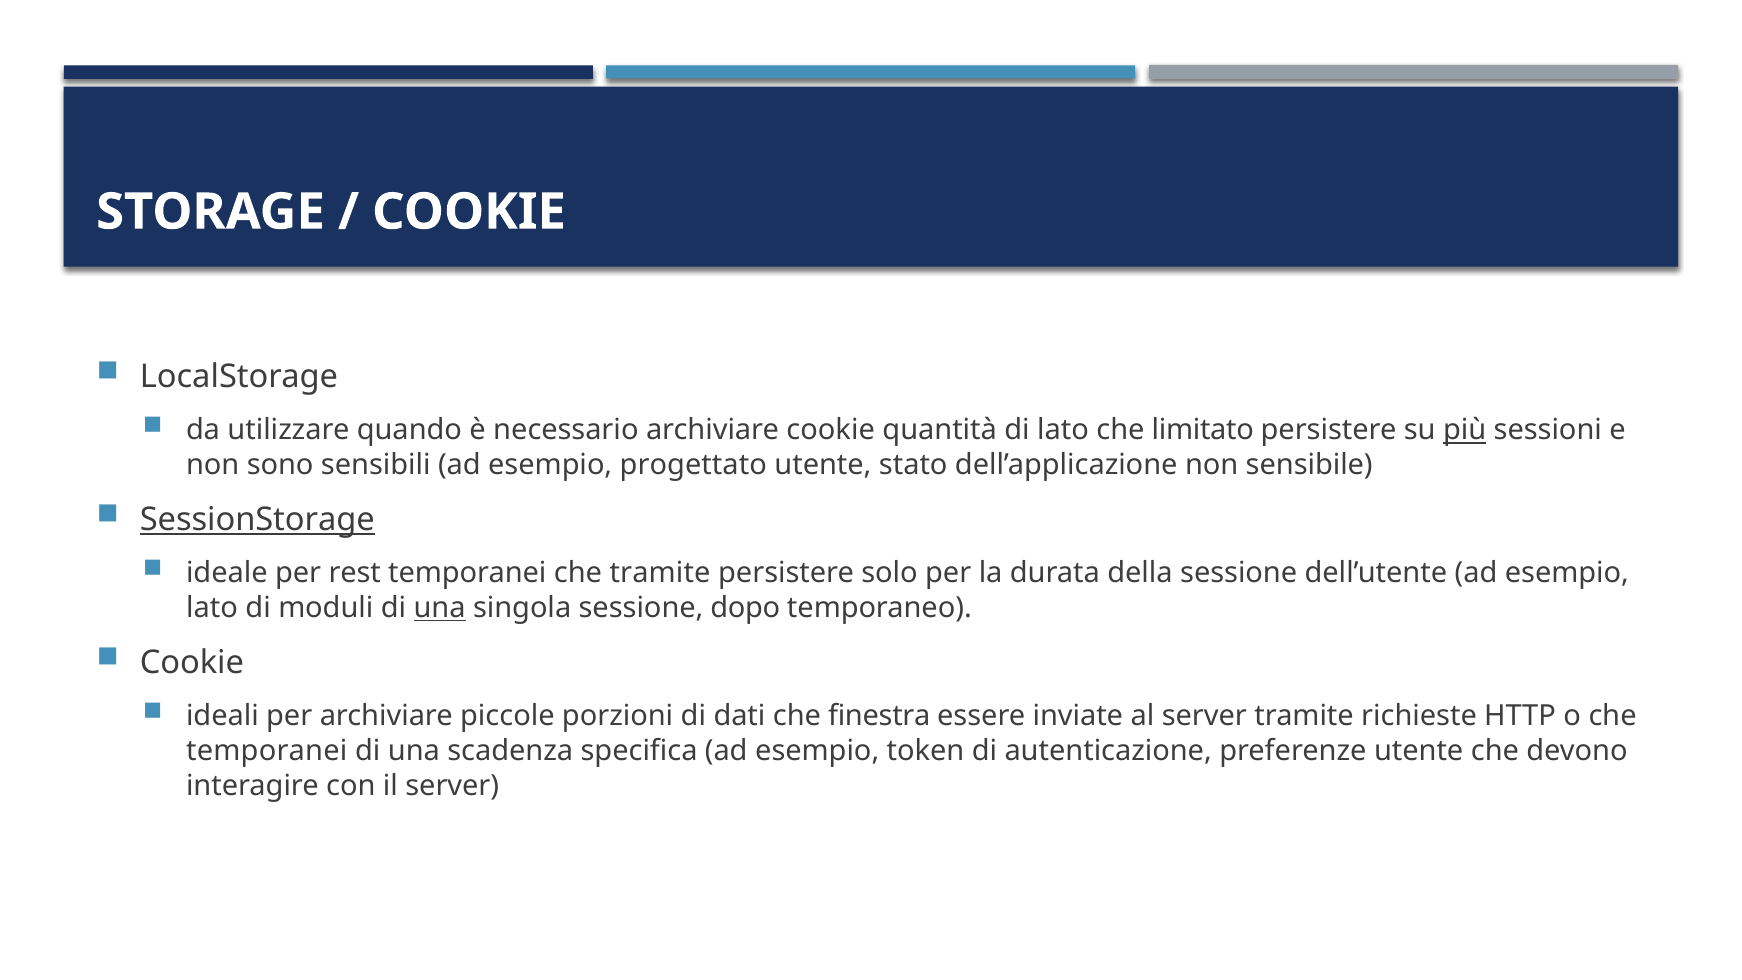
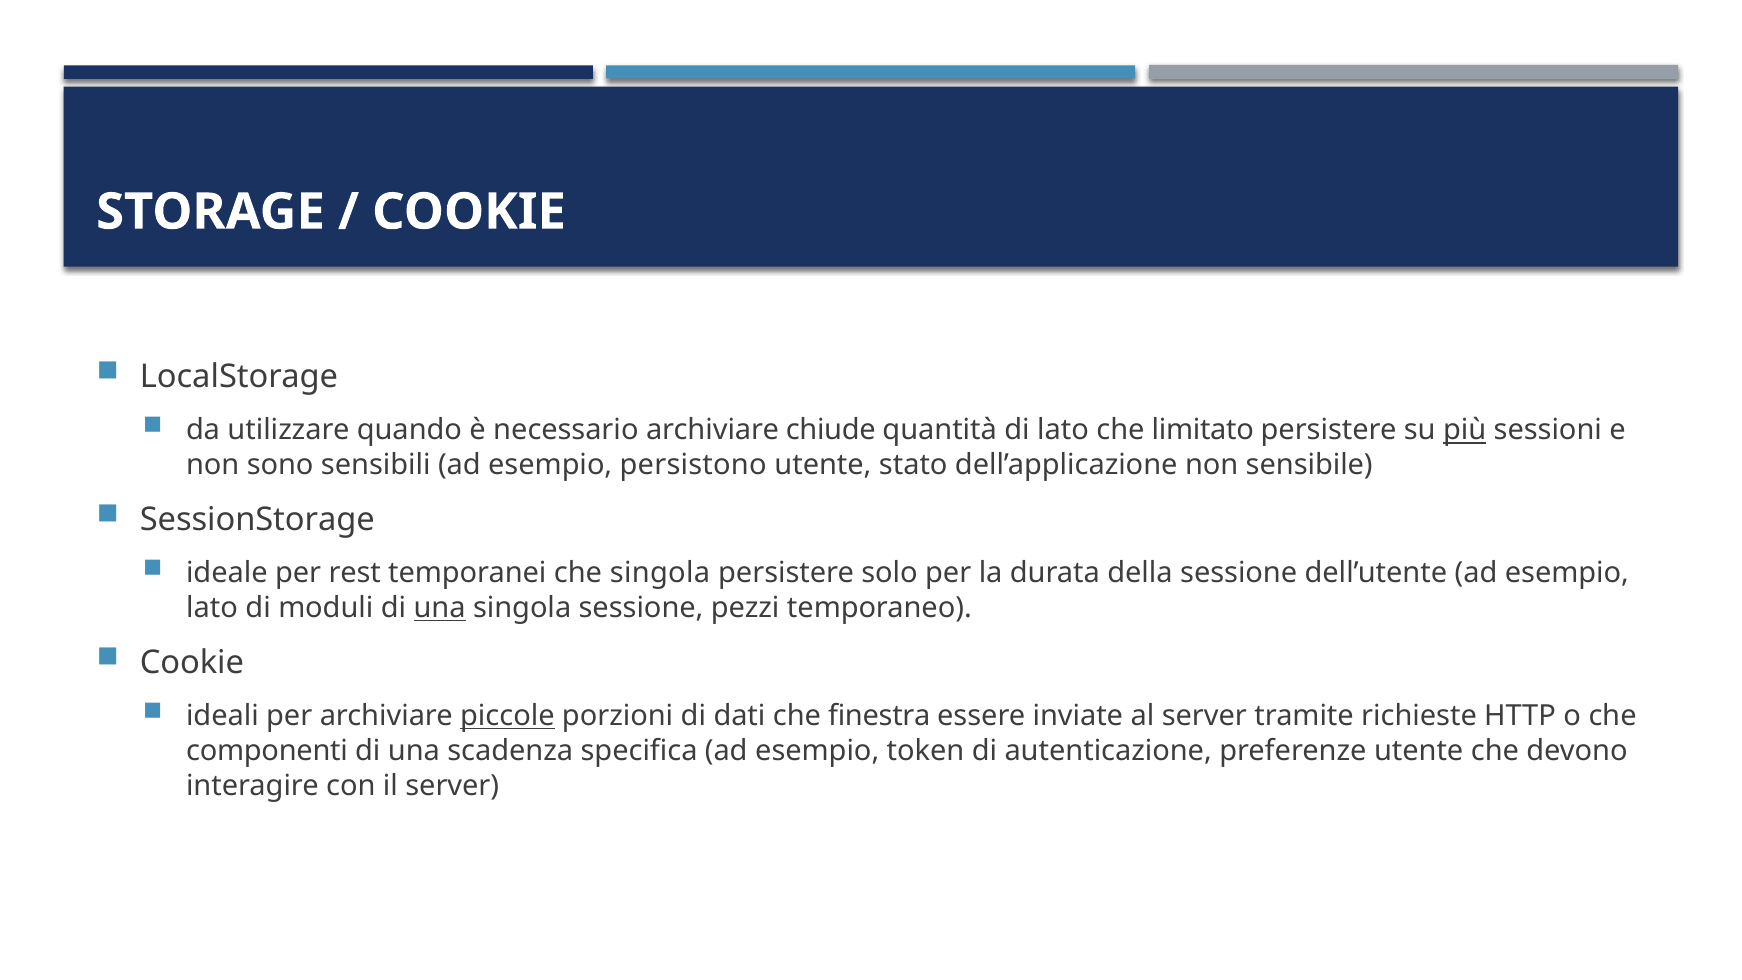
archiviare cookie: cookie -> chiude (831, 430)
progettato: progettato -> persistono (693, 465)
SessionStorage underline: present -> none (257, 520)
che tramite: tramite -> singola (660, 573)
dopo: dopo -> pezzi (745, 608)
piccole underline: none -> present (507, 716)
temporanei: temporanei -> componenti (267, 751)
